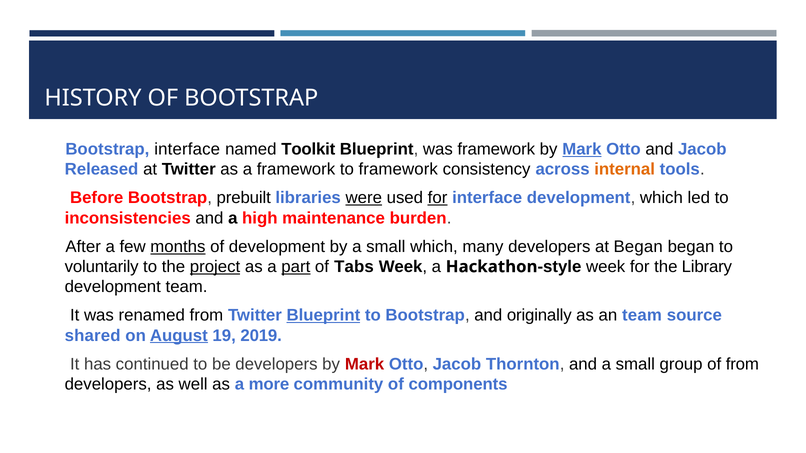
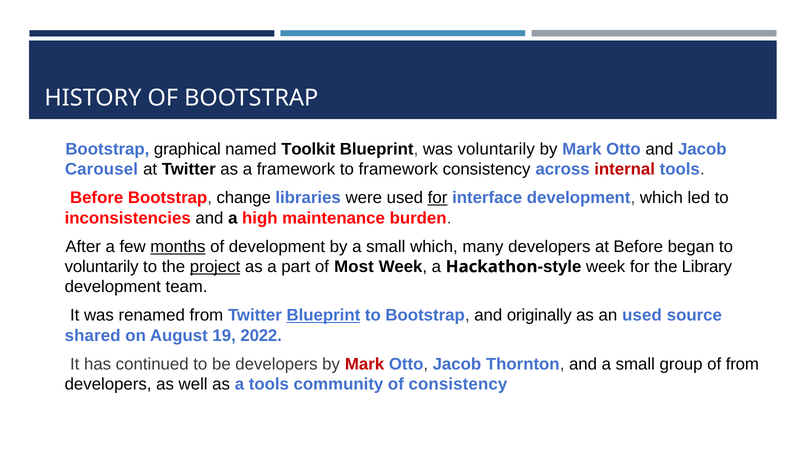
interface: interface -> graphical (187, 149)
was framework: framework -> voluntarily (496, 149)
Mark underline: present -> none (582, 149)
Released: Released -> Carousel (101, 169)
internal colour: orange -> red (625, 169)
prebuilt: prebuilt -> change (244, 198)
were underline: present -> none (364, 198)
at Began: Began -> Before (638, 247)
part underline: present -> none (296, 267)
Tabs: Tabs -> Most (354, 267)
an team: team -> used (642, 316)
August underline: present -> none (179, 336)
2019: 2019 -> 2022 (261, 336)
a more: more -> tools (269, 384)
of components: components -> consistency (458, 384)
